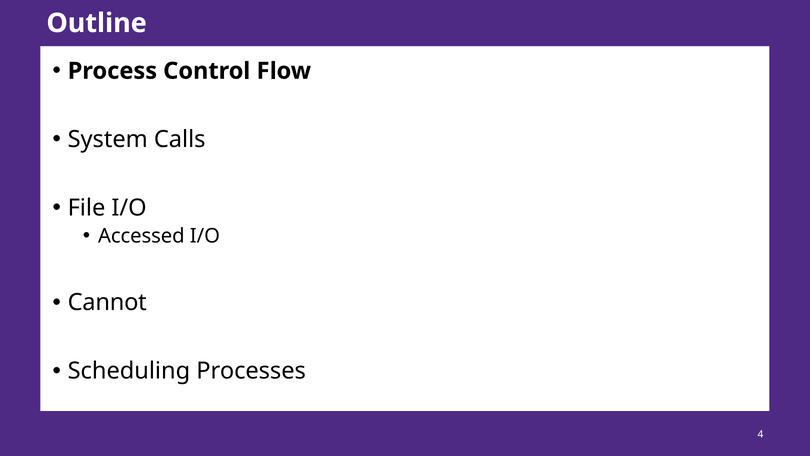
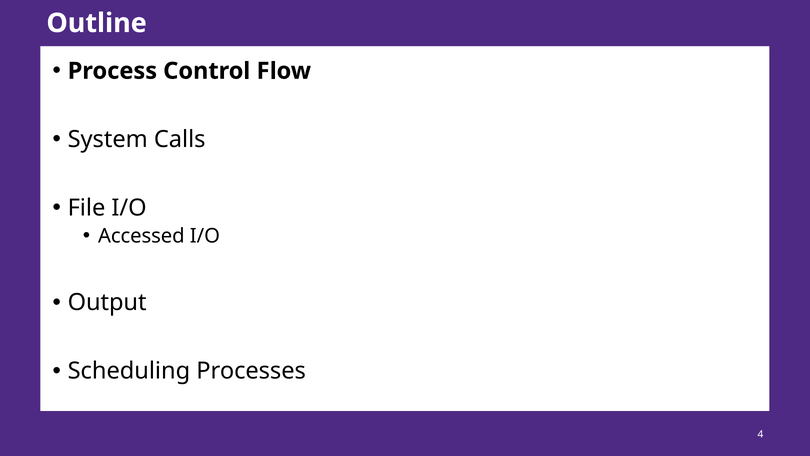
Cannot: Cannot -> Output (107, 302)
